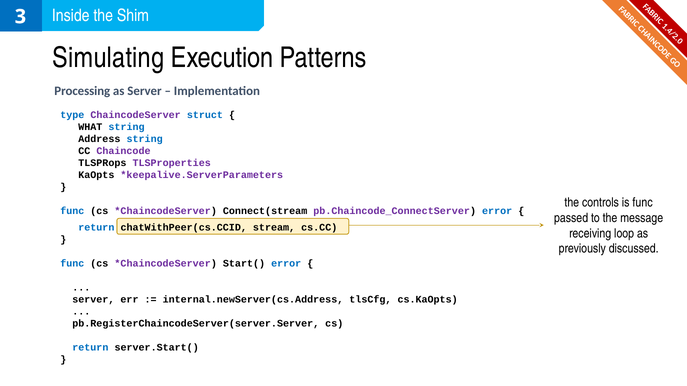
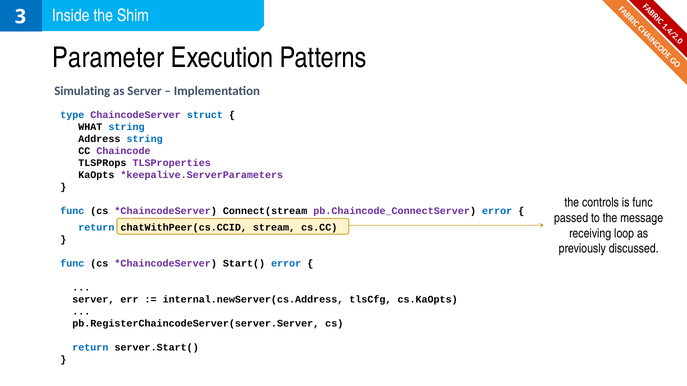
Simulating: Simulating -> Parameter (108, 58)
Processing: Processing -> Simulating (82, 91)
